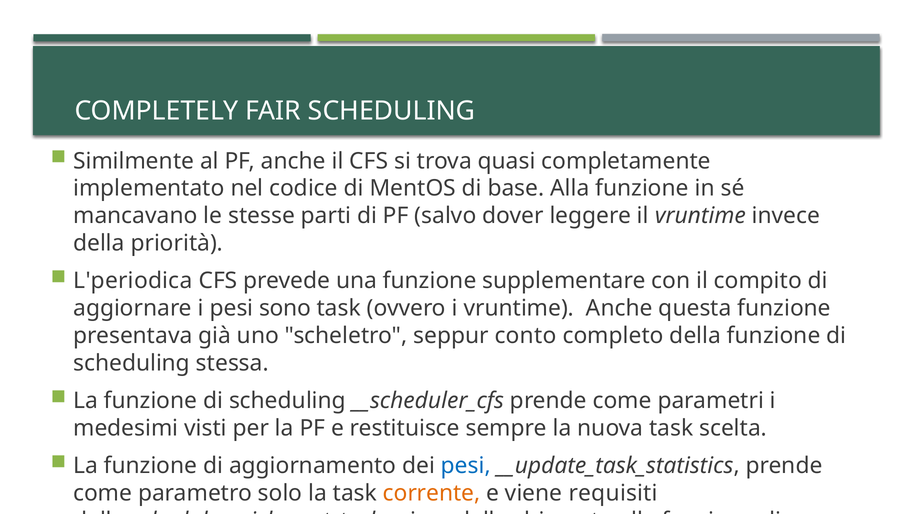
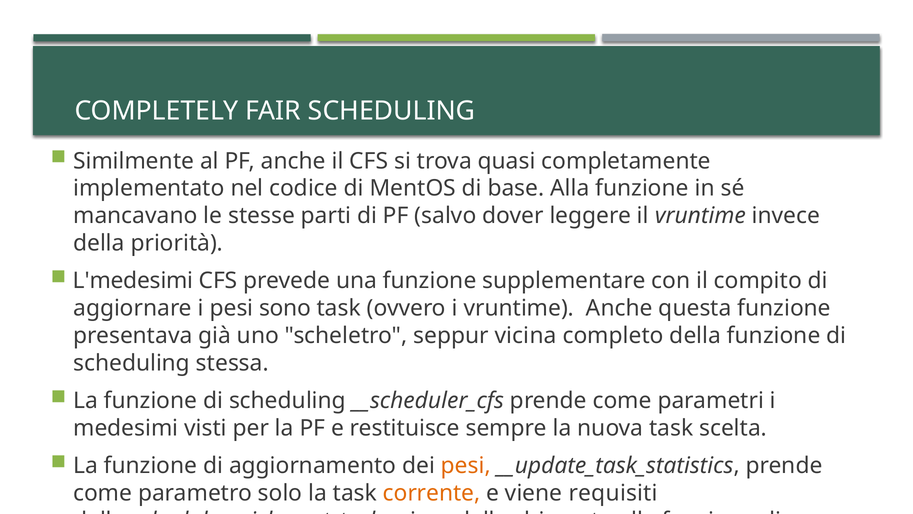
L'periodica: L'periodica -> L'medesimi (133, 281)
conto: conto -> vicina (526, 335)
pesi colour: blue -> orange (466, 466)
